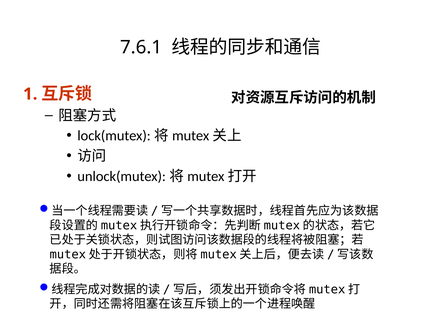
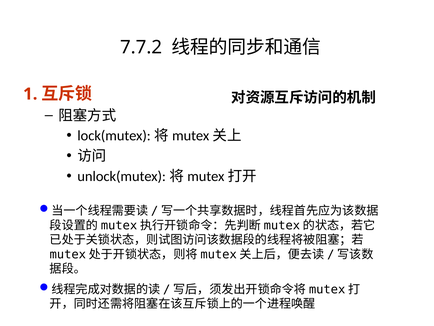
7.6.1: 7.6.1 -> 7.7.2 (141, 47)
